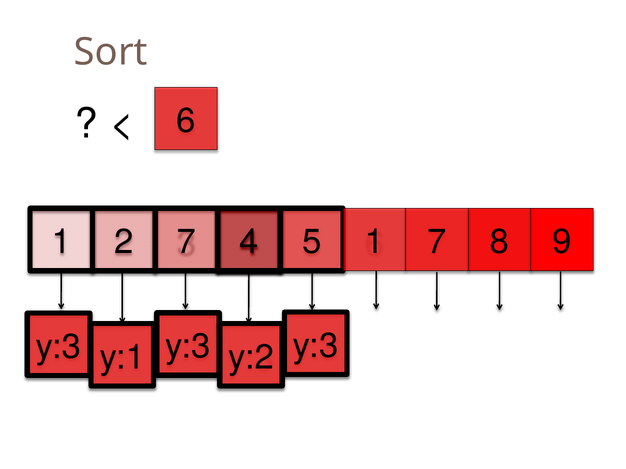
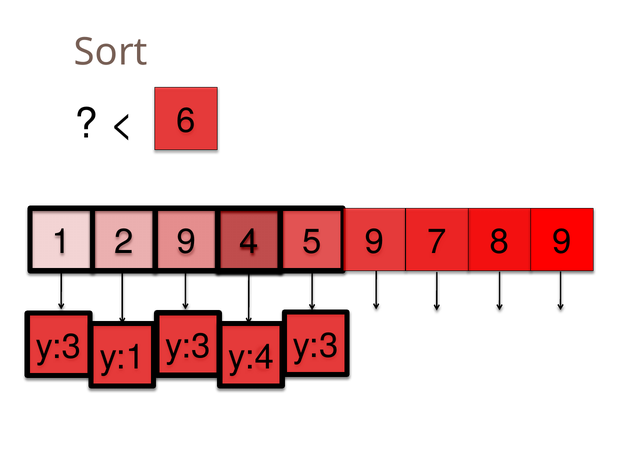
2 7: 7 -> 9 (186, 242)
5 1: 1 -> 9 (374, 242)
y:2: y:2 -> y:4 (251, 358)
